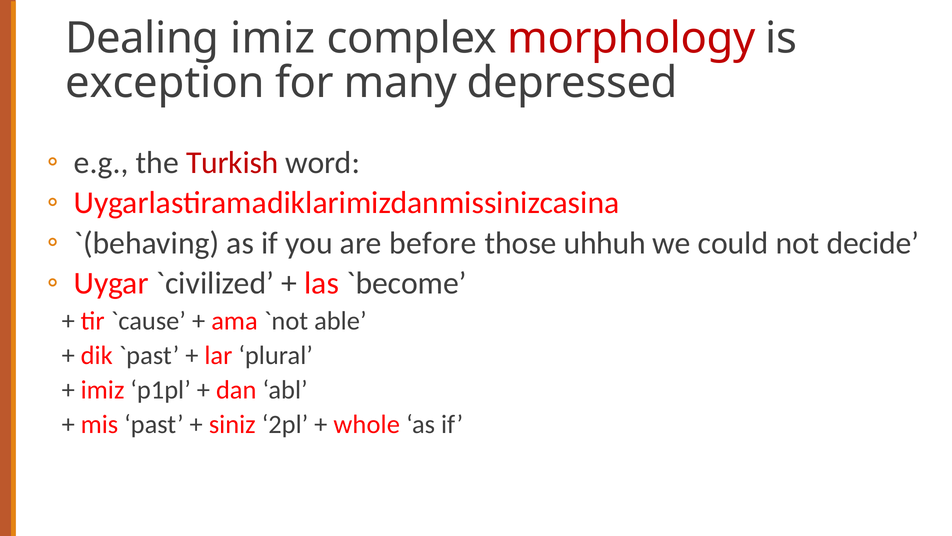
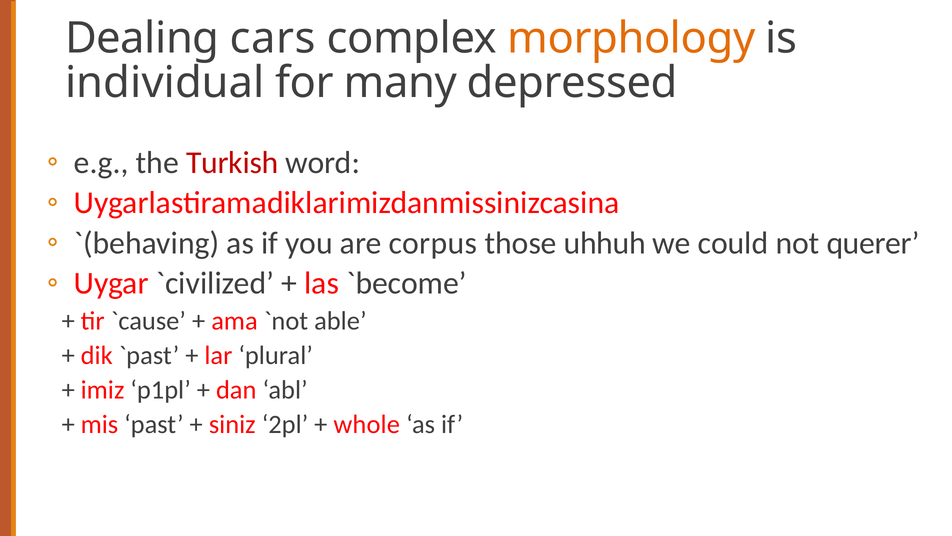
Dealing imiz: imiz -> cars (273, 38)
morphology colour: red -> orange (631, 38)
exception: exception -> individual (165, 83)
before: before -> corpus (433, 243)
decide: decide -> querer (873, 243)
